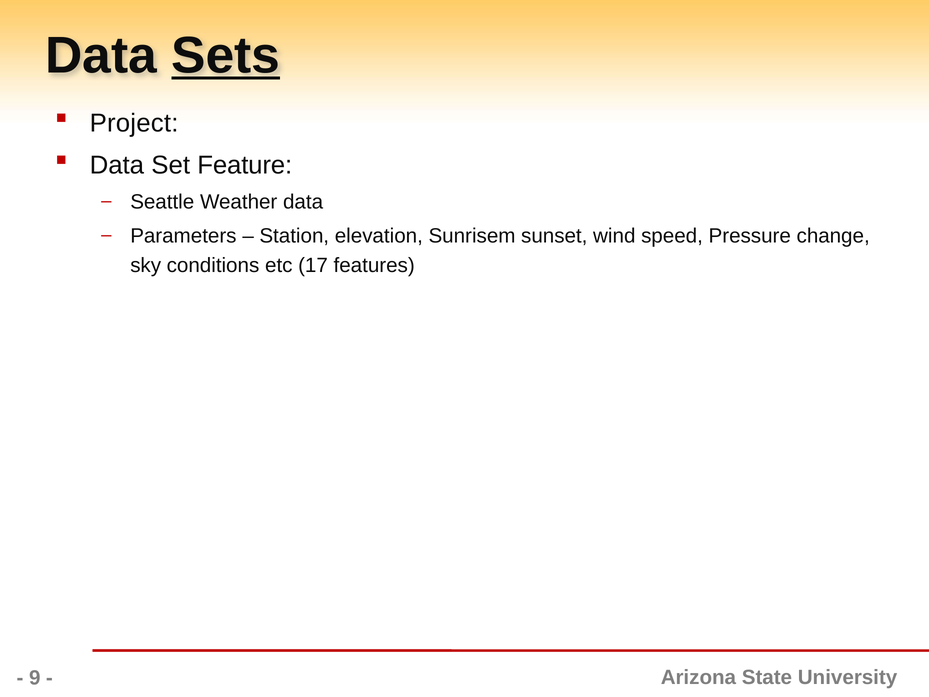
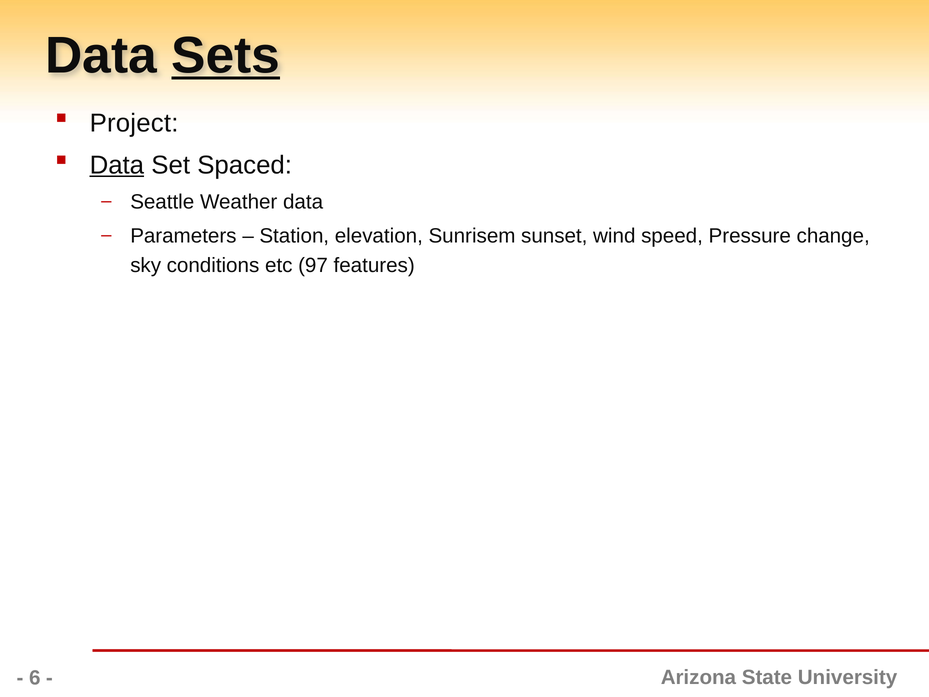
Data underline: none -> present (117, 165)
Feature: Feature -> Spaced (245, 165)
17: 17 -> 97 (313, 265)
9: 9 -> 6 (35, 677)
